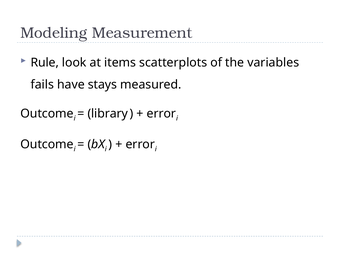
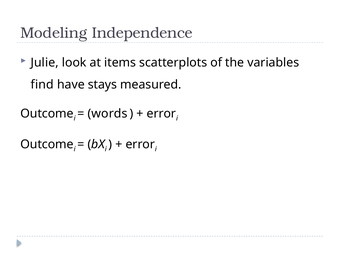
Measurement: Measurement -> Independence (142, 33)
Rule: Rule -> Julie (45, 63)
fails: fails -> find (42, 85)
library: library -> words (108, 113)
